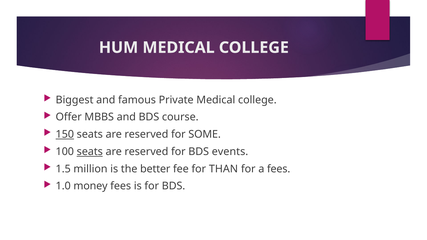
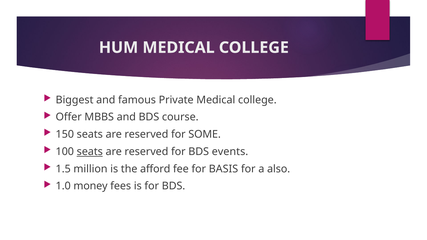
150 underline: present -> none (65, 134)
better: better -> afford (155, 169)
THAN: THAN -> BASIS (223, 169)
a fees: fees -> also (279, 169)
